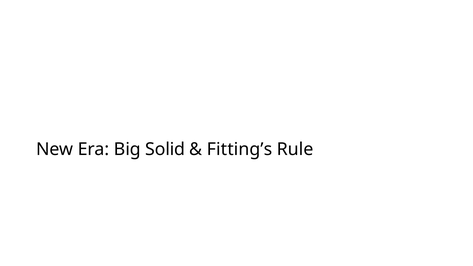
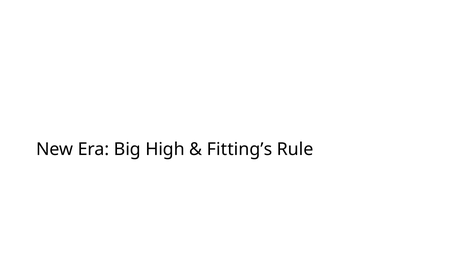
Solid: Solid -> High (165, 149)
